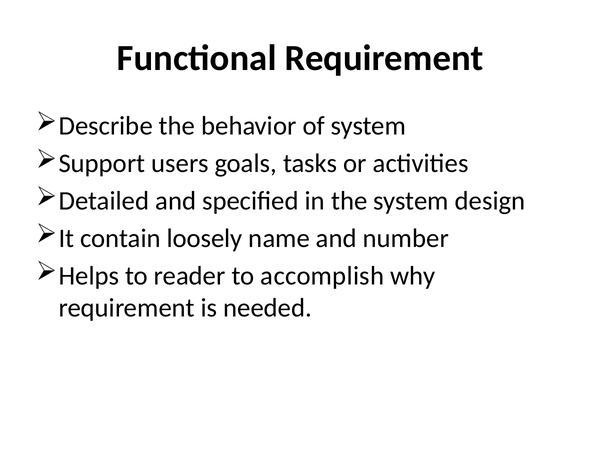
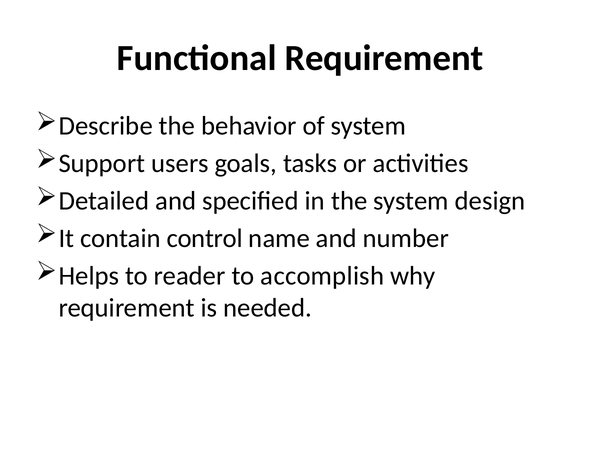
loosely: loosely -> control (205, 238)
